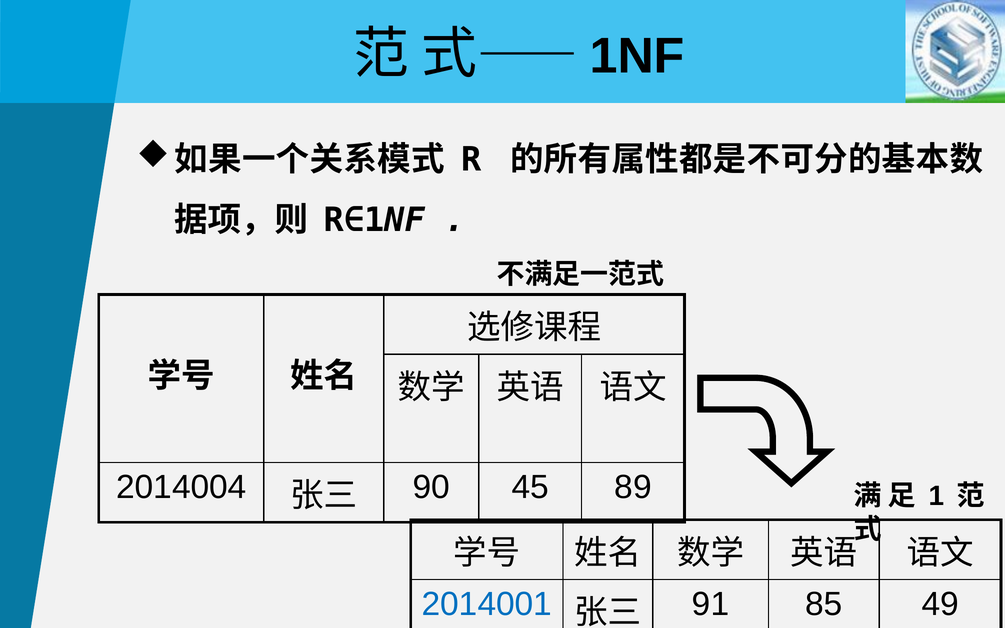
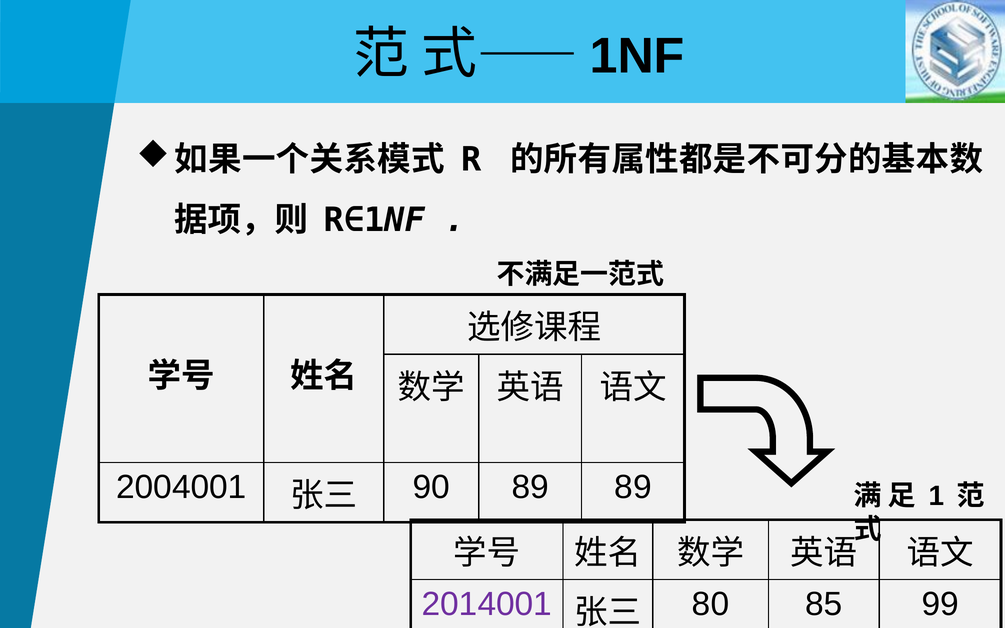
2014004: 2014004 -> 2004001 (181, 487)
90 45: 45 -> 89 (530, 487)
2014001 colour: blue -> purple (487, 604)
91: 91 -> 80 (711, 604)
49: 49 -> 99 (940, 604)
